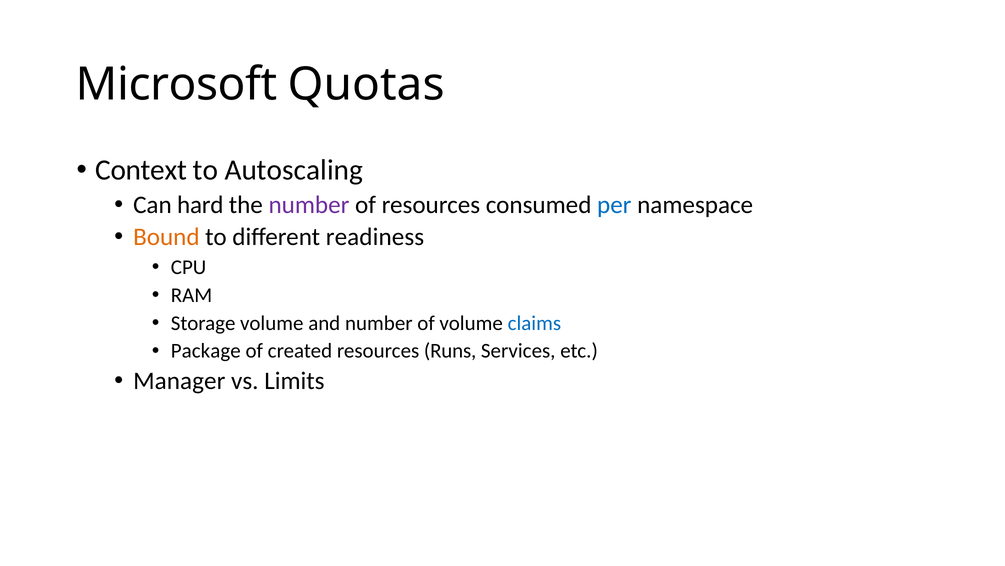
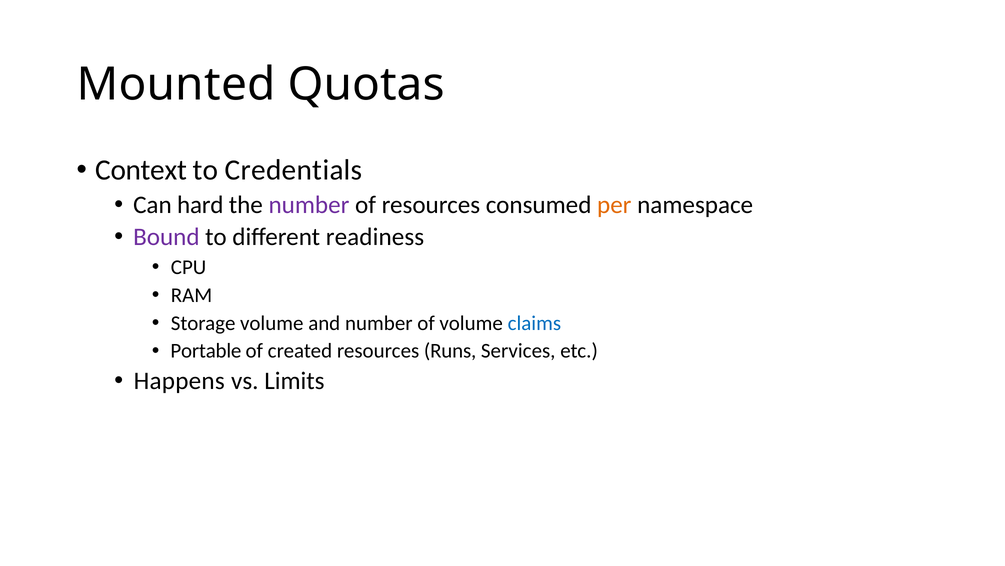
Microsoft: Microsoft -> Mounted (176, 84)
Autoscaling: Autoscaling -> Credentials (294, 170)
per colour: blue -> orange (614, 205)
Bound colour: orange -> purple (166, 237)
Package: Package -> Portable (206, 351)
Manager: Manager -> Happens (179, 381)
